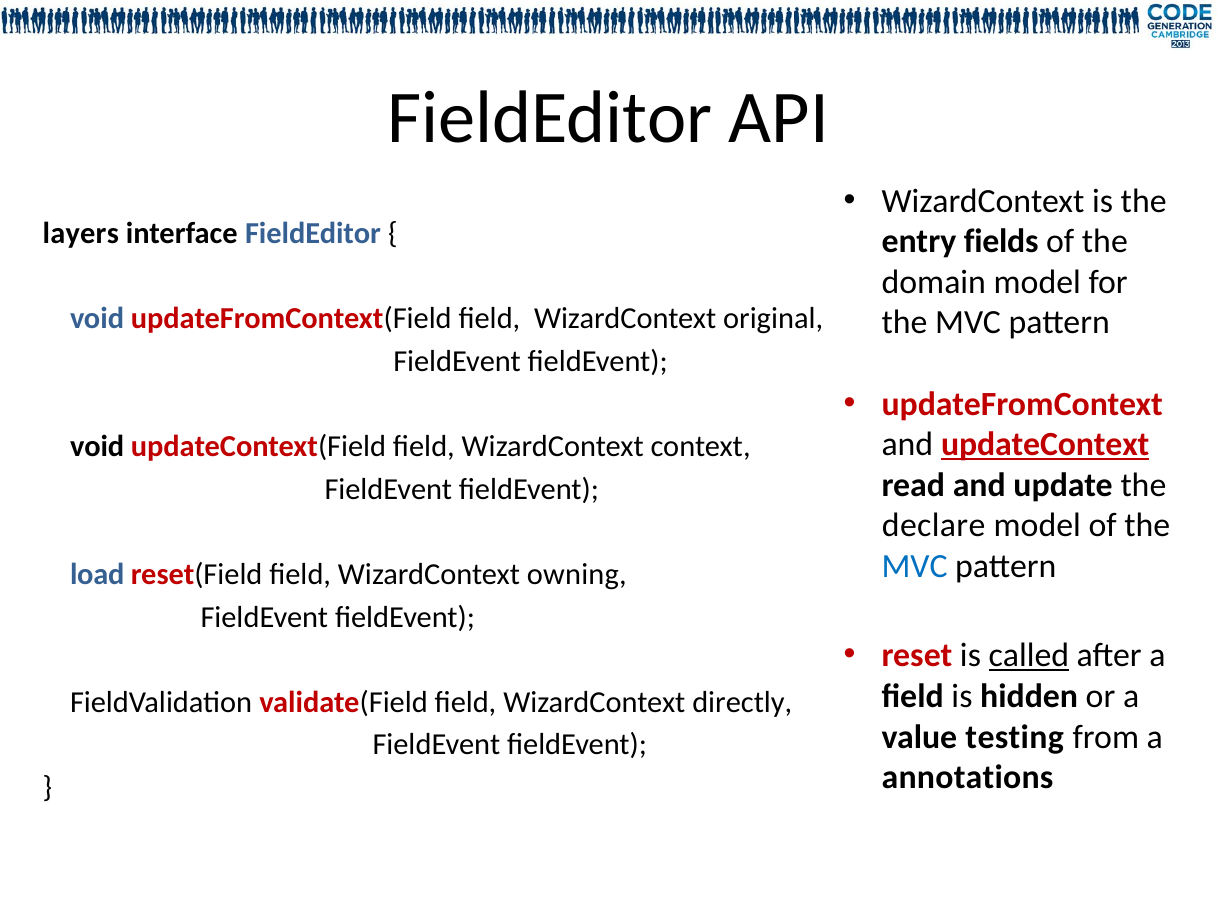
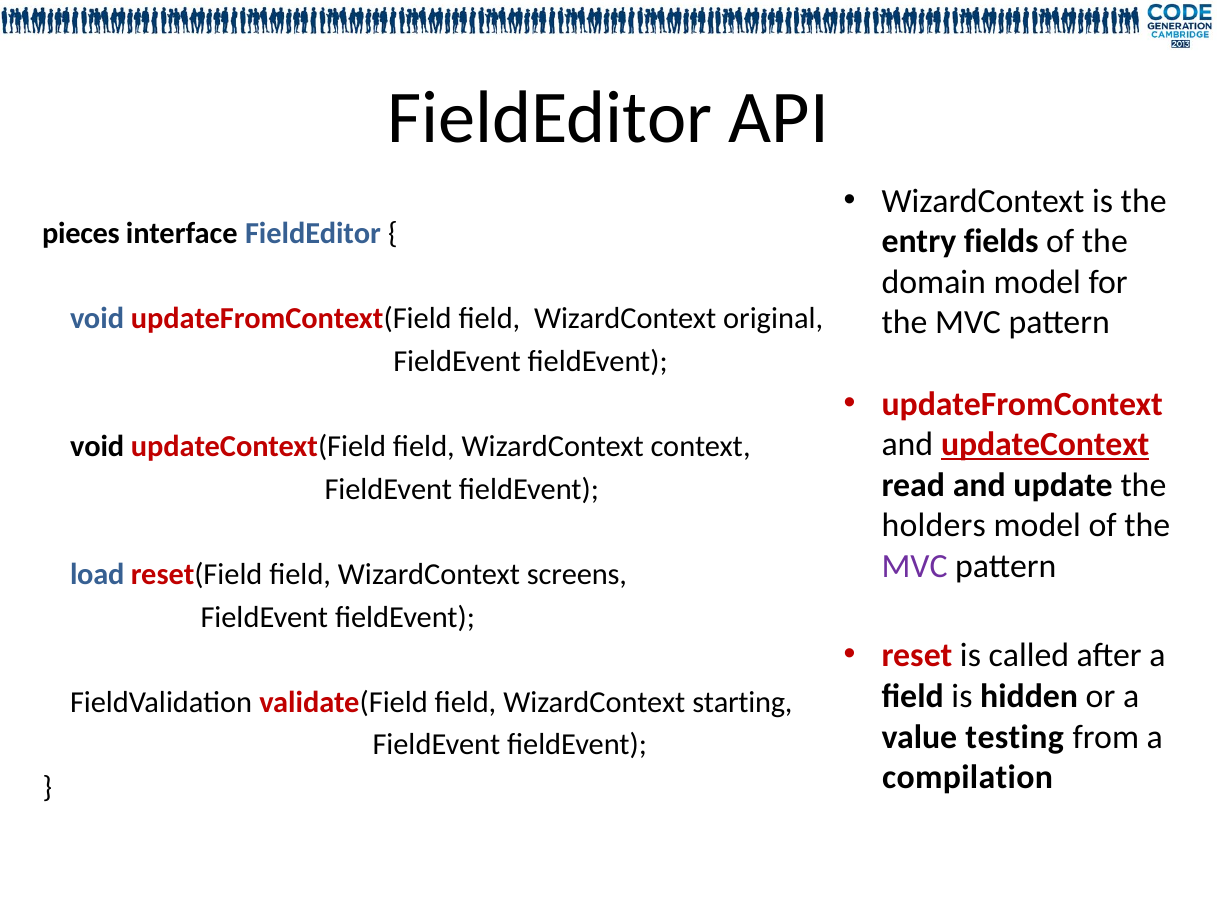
layers: layers -> pieces (81, 234)
declare: declare -> holders (934, 526)
MVC colour: blue -> purple (915, 566)
owning: owning -> screens (577, 574)
called underline: present -> none (1029, 656)
directly: directly -> starting (742, 702)
annotations: annotations -> compilation (967, 777)
